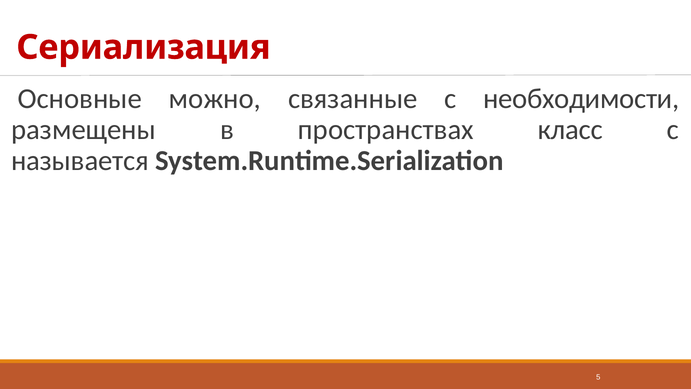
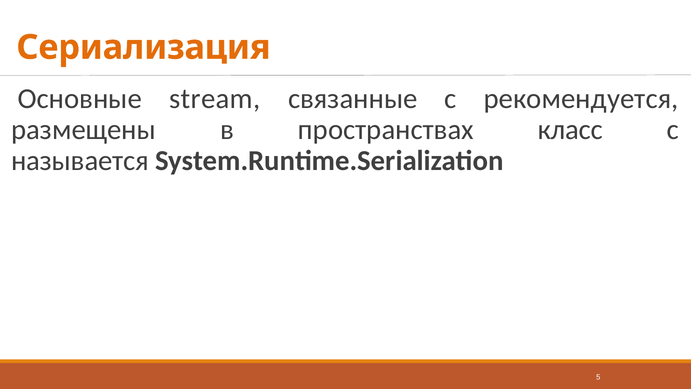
Сериализация colour: red -> orange (143, 47)
можно: можно -> stream (215, 98)
необходимости: необходимости -> рекомендуется (581, 98)
